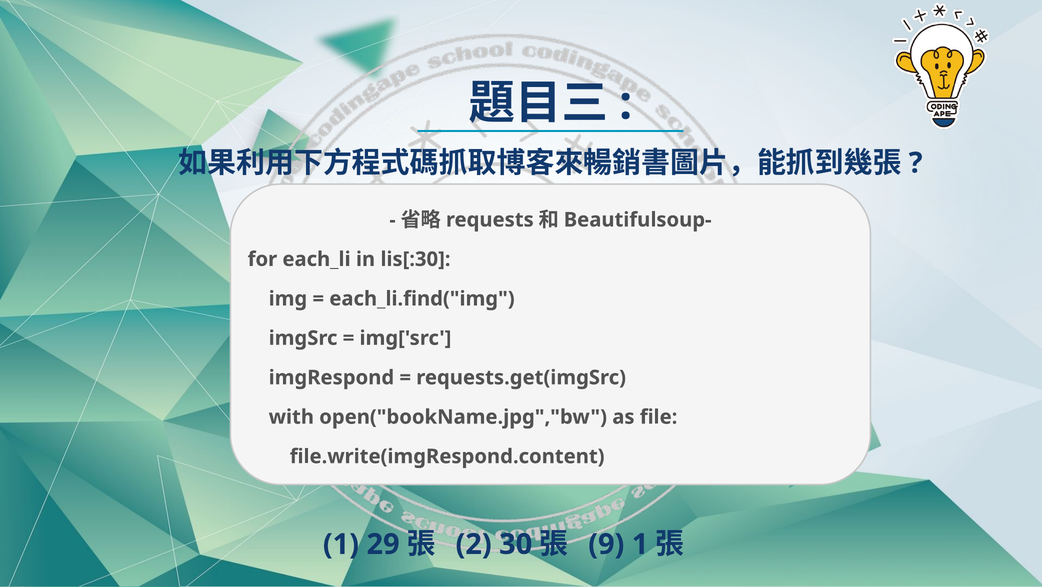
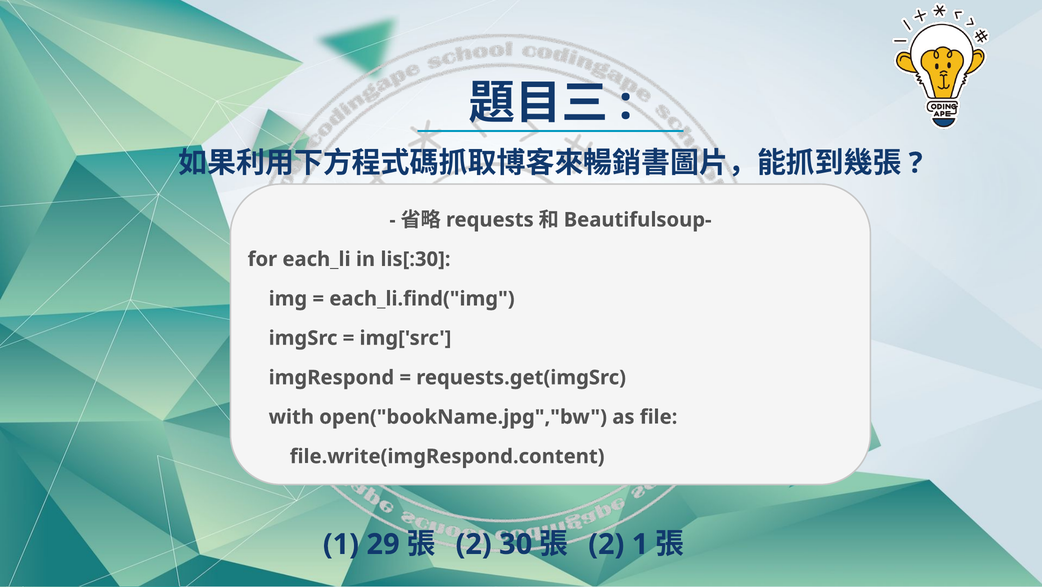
9: 9 -> 2 (606, 544)
